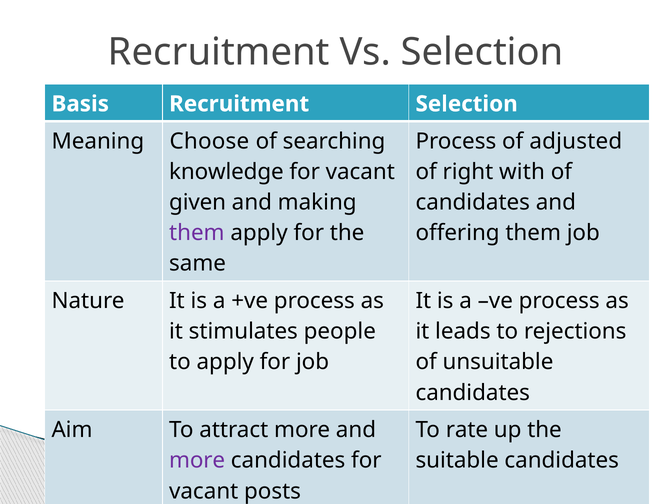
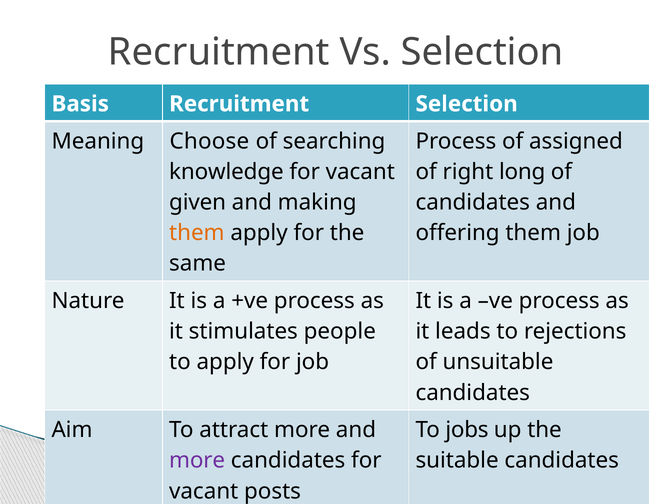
adjusted: adjusted -> assigned (576, 141)
with: with -> long (522, 172)
them colour: purple -> orange (197, 233)
rate: rate -> jobs (467, 430)
